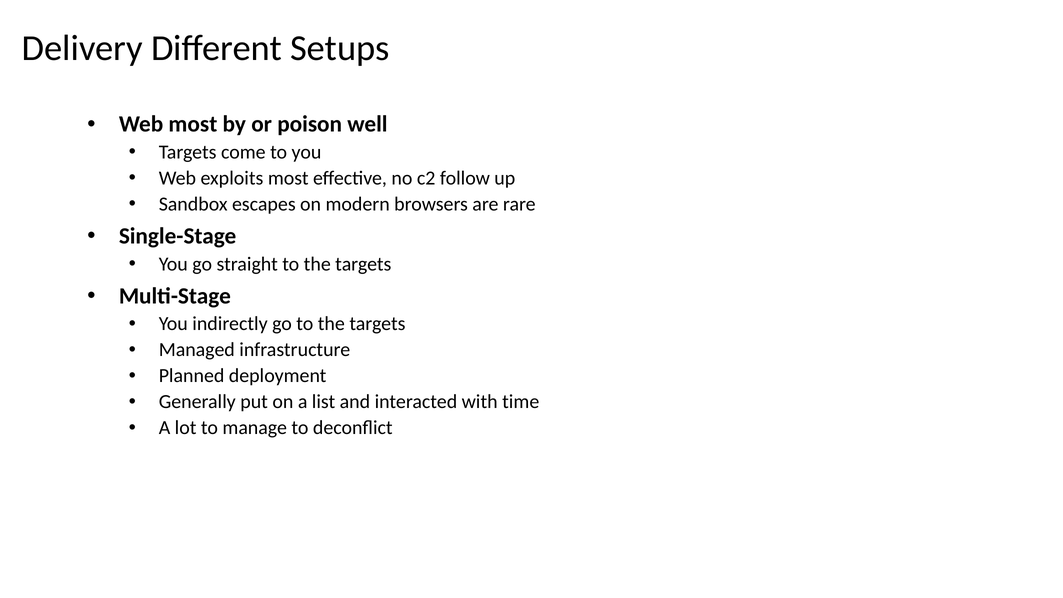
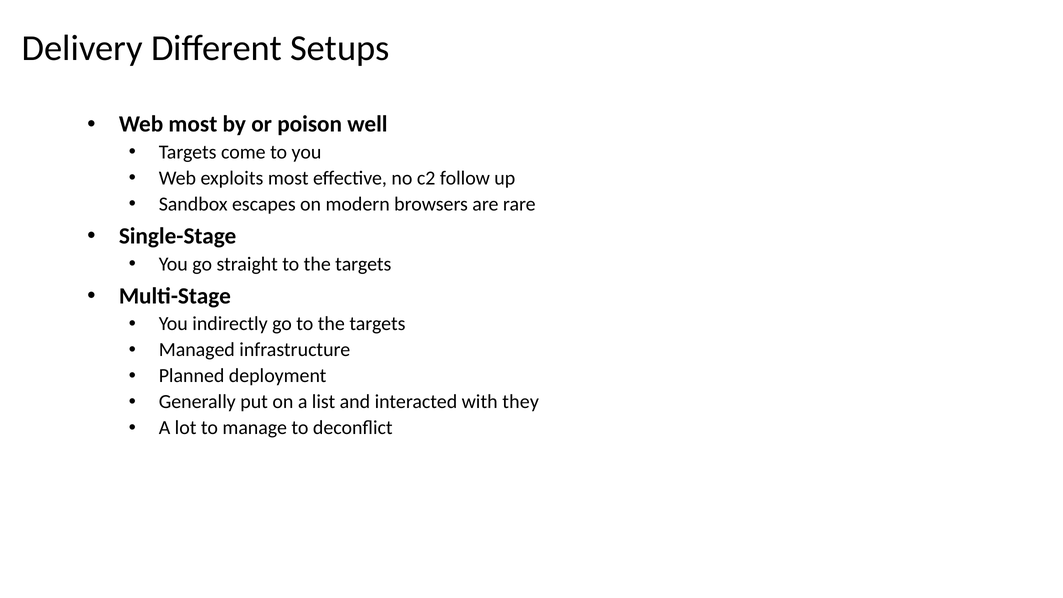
time: time -> they (521, 402)
